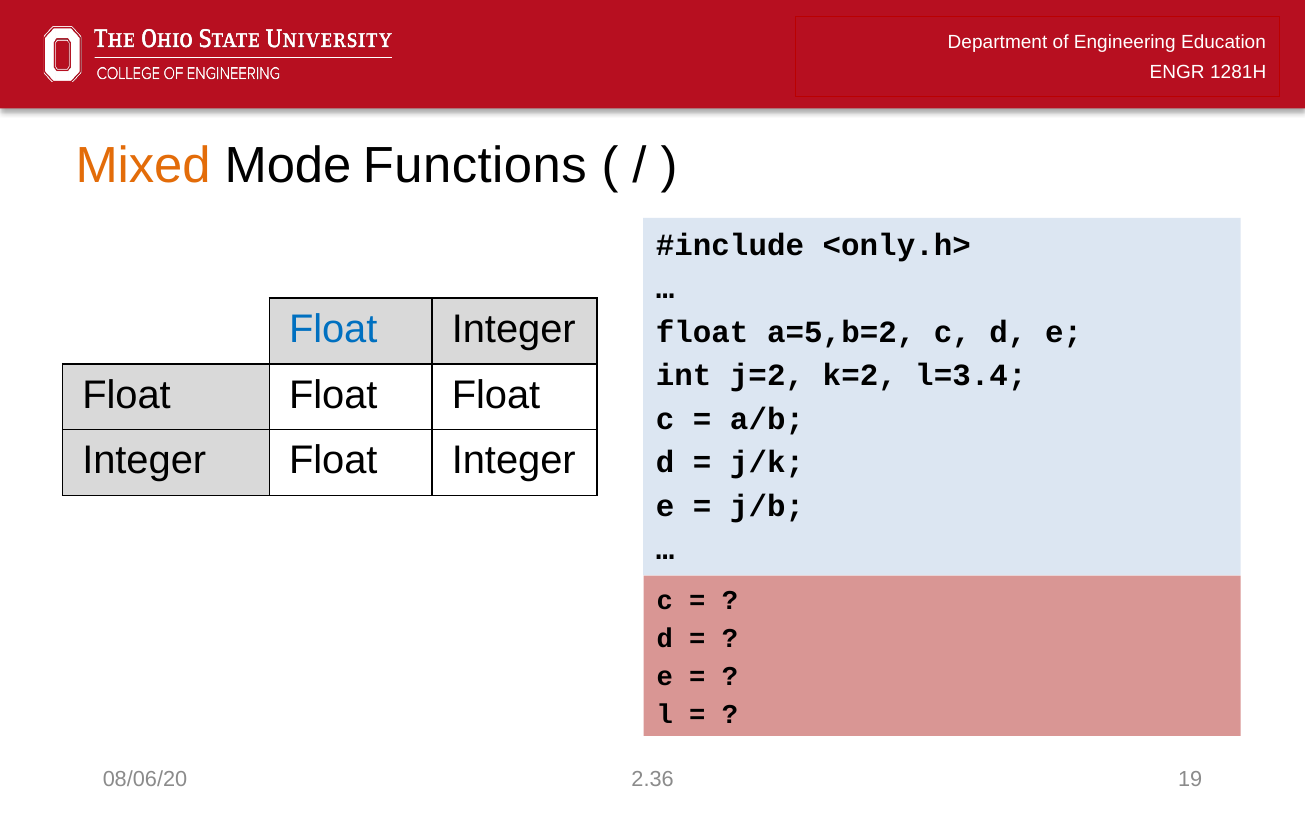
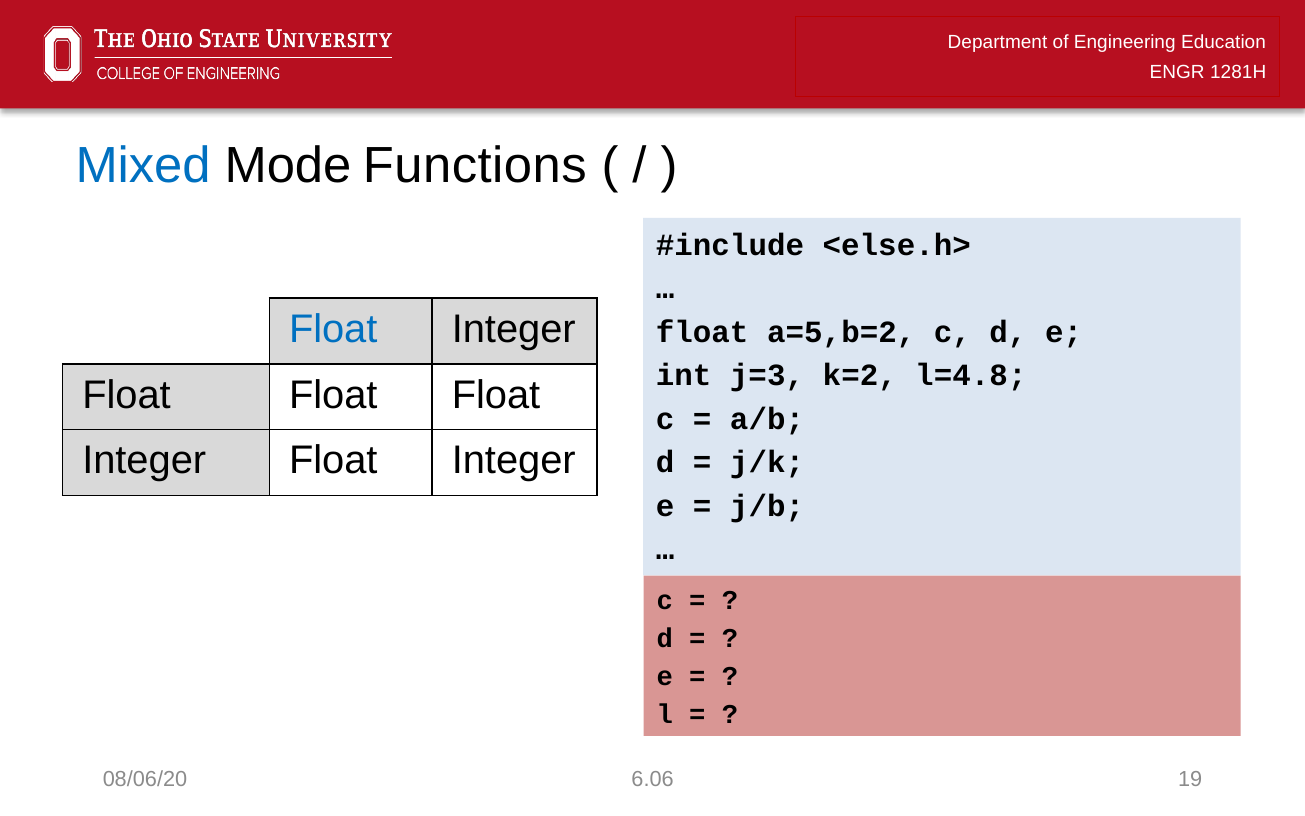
Mixed colour: orange -> blue (143, 166)
<only.h>: <only.h> -> <else.h> (897, 245)
j=2: j=2 -> j=3 (767, 375)
l=3.4: l=3.4 -> l=4.8 (971, 375)
2.36: 2.36 -> 6.06 (653, 779)
